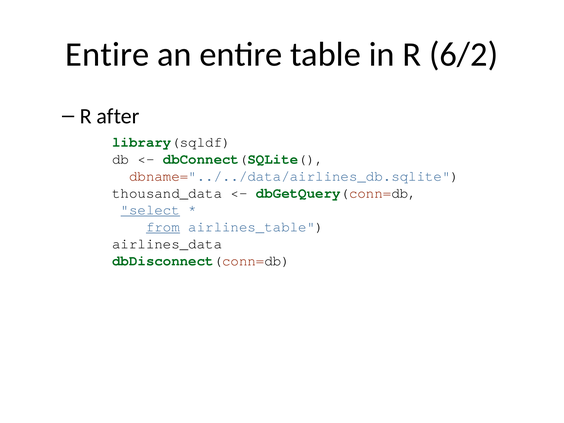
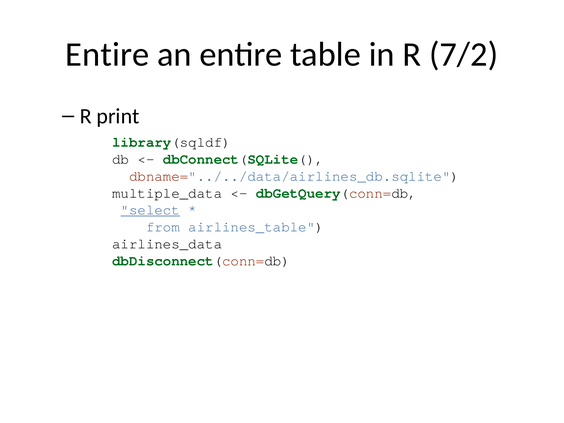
6/2: 6/2 -> 7/2 (464, 55)
after: after -> print (118, 116)
thousand_data: thousand_data -> multiple_data (167, 193)
from underline: present -> none (163, 227)
